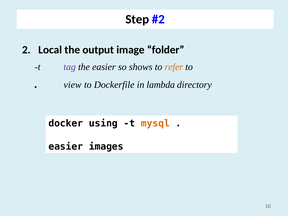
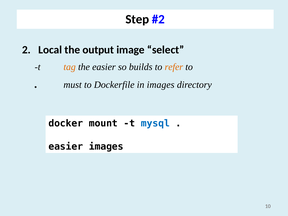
folder: folder -> select (166, 50)
tag colour: purple -> orange (70, 67)
shows: shows -> builds (141, 67)
view: view -> must (73, 85)
in lambda: lambda -> images (161, 85)
using: using -> mount (103, 123)
mysql colour: orange -> blue (155, 123)
